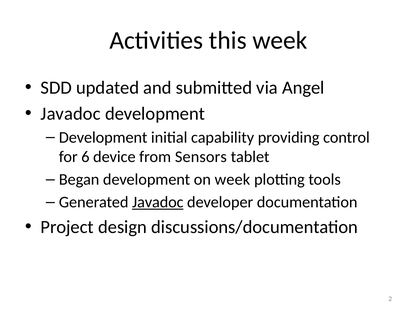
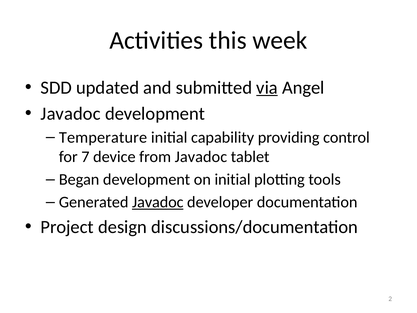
via underline: none -> present (267, 87)
Development: Development -> Temperature (103, 137)
6: 6 -> 7 (85, 157)
from Sensors: Sensors -> Javadoc (201, 157)
on week: week -> initial (233, 179)
